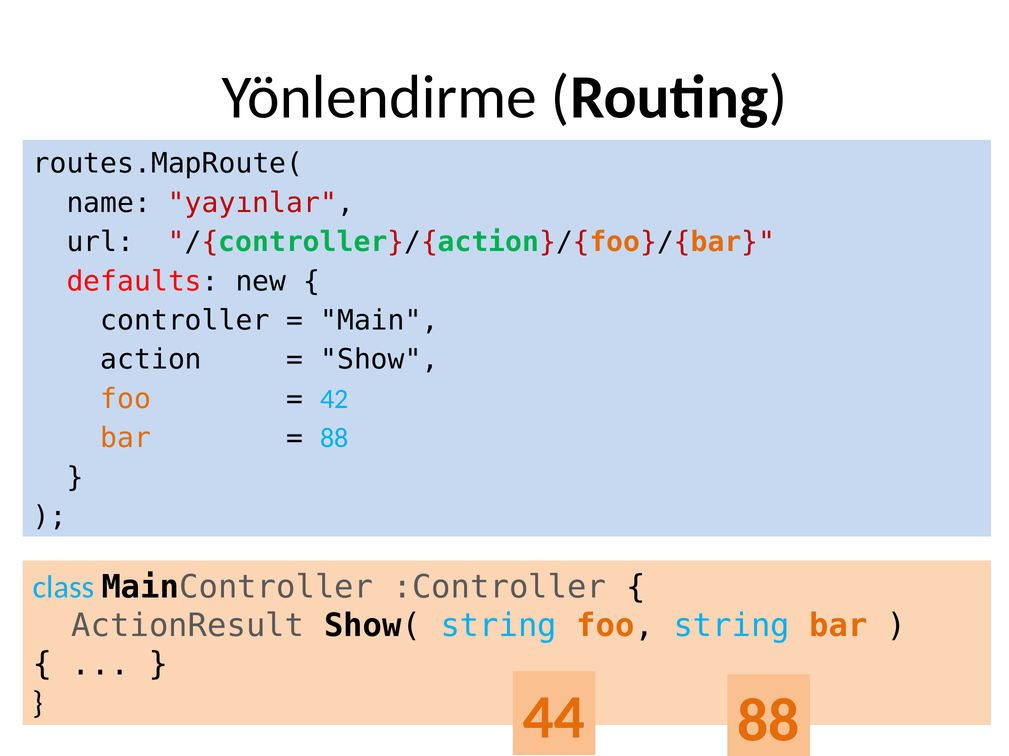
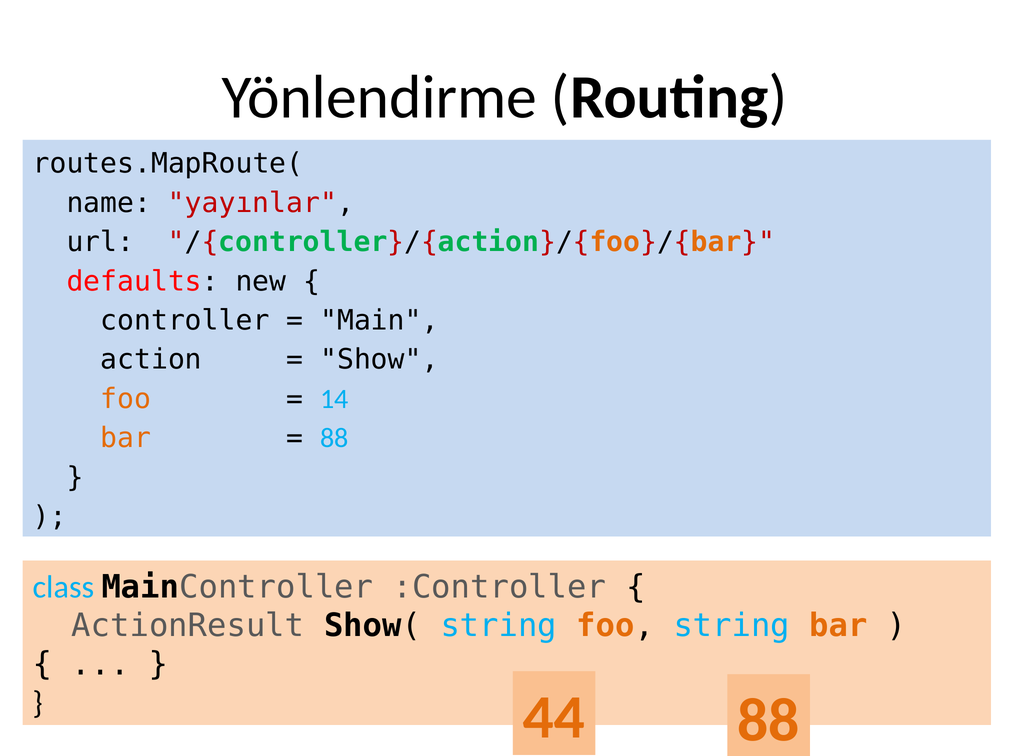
42: 42 -> 14 (334, 399)
